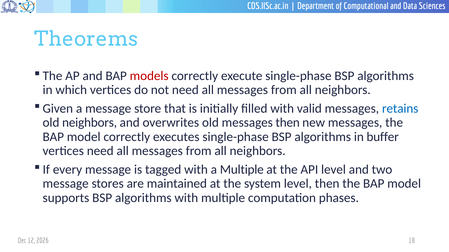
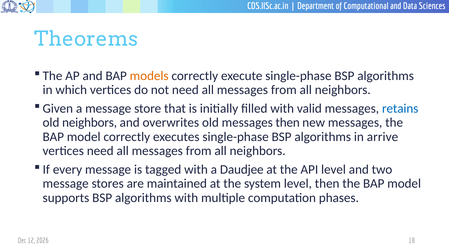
models colour: red -> orange (149, 76)
buffer: buffer -> arrive (383, 137)
a Multiple: Multiple -> Daudjee (242, 170)
